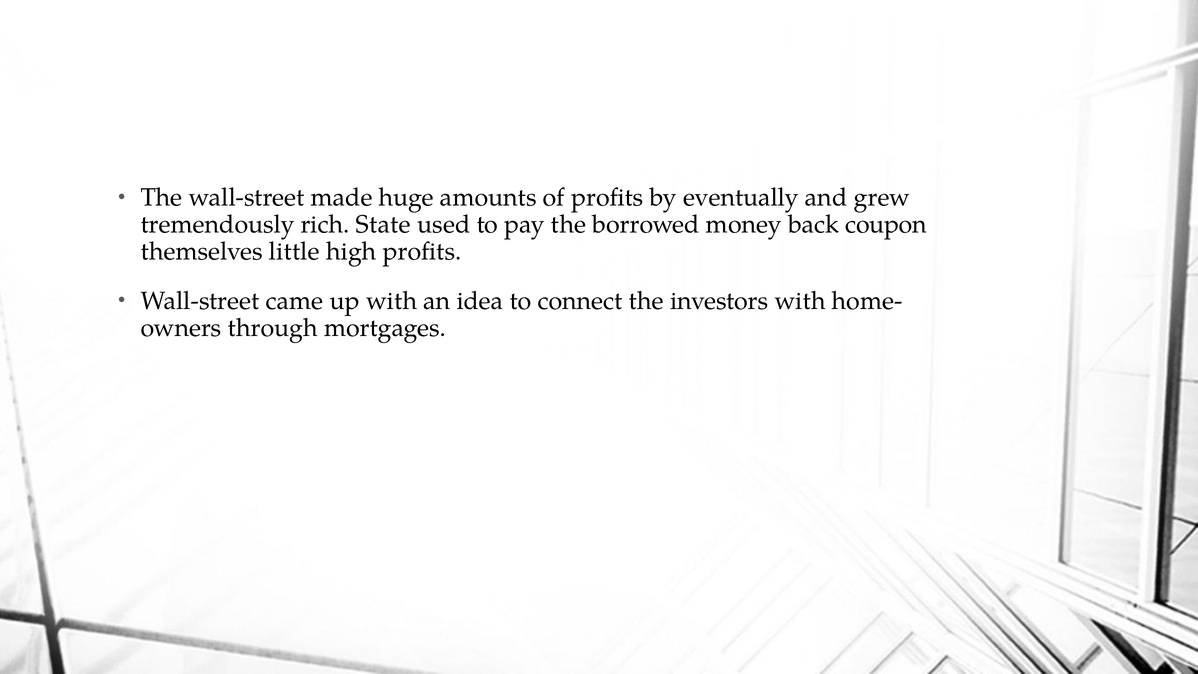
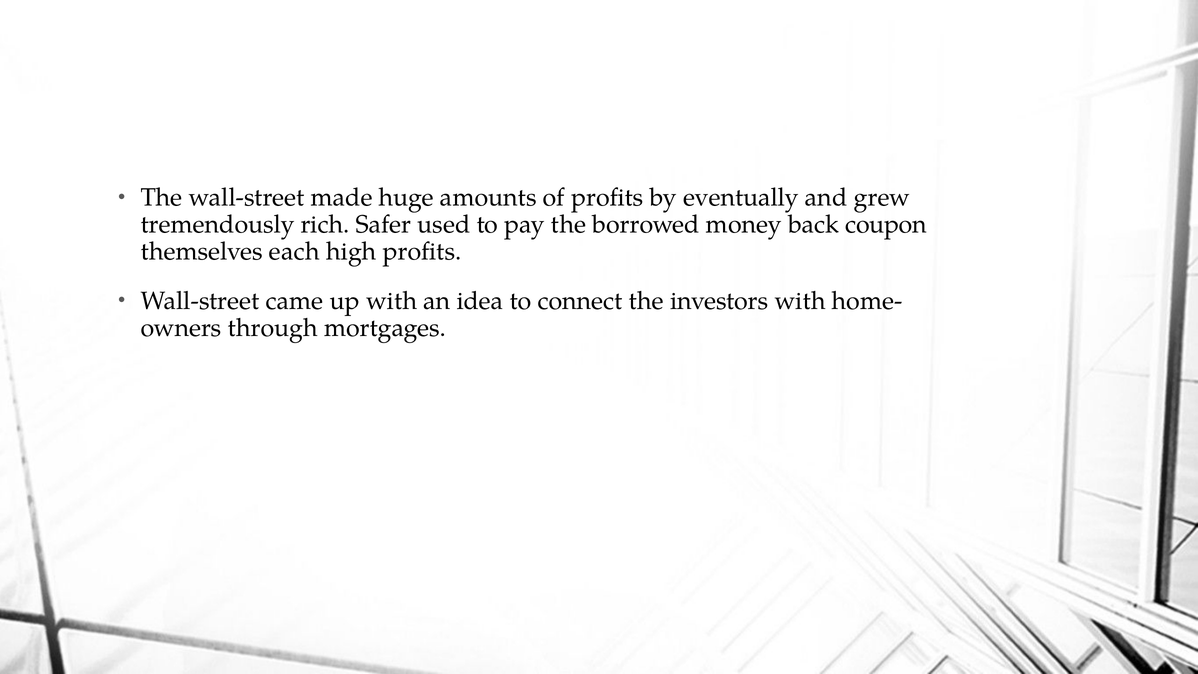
State: State -> Safer (384, 225)
little: little -> each (294, 252)
